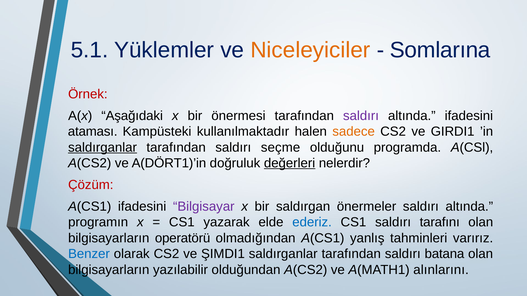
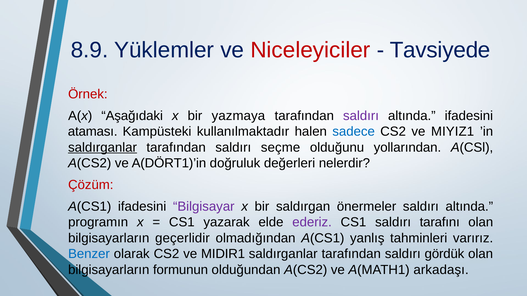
5.1: 5.1 -> 8.9 (90, 50)
Niceleyiciler colour: orange -> red (310, 50)
Somlarına: Somlarına -> Tavsiyede (440, 50)
önermesi: önermesi -> yazmaya (238, 116)
sadece colour: orange -> blue (354, 132)
GIRDI1: GIRDI1 -> MIYIZ1 (453, 132)
programda: programda -> yollarından (407, 148)
değerleri underline: present -> none (290, 163)
ederiz colour: blue -> purple (312, 223)
operatörü: operatörü -> geçerlidir (182, 238)
ŞIMDI1: ŞIMDI1 -> MIDIR1 (223, 254)
batana: batana -> gördük (444, 254)
yazılabilir: yazılabilir -> formunun (181, 270)
alınlarını: alınlarını -> arkadaşı (441, 270)
